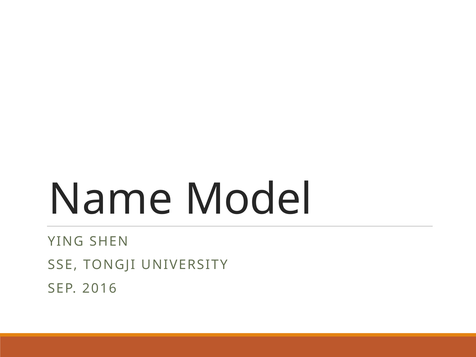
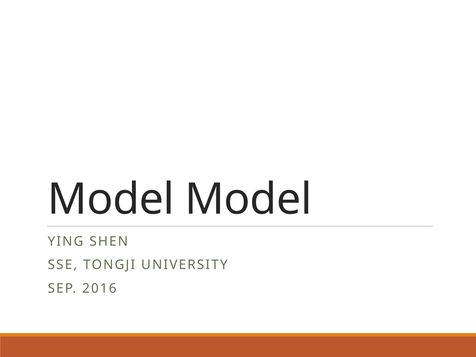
Name: Name -> Model (111, 199)
